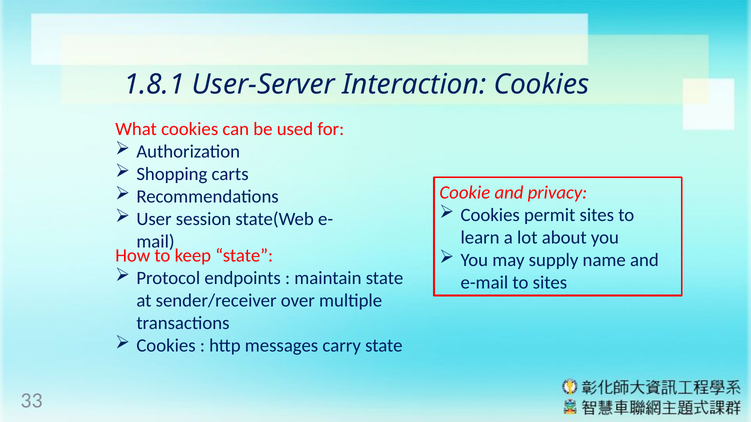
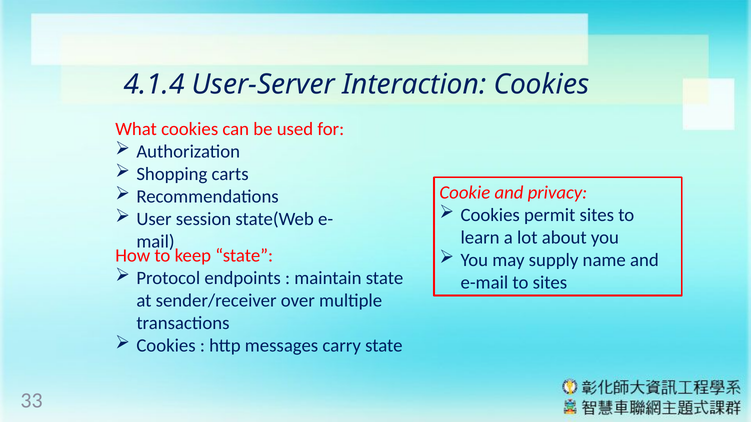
1.8.1: 1.8.1 -> 4.1.4 (154, 85)
